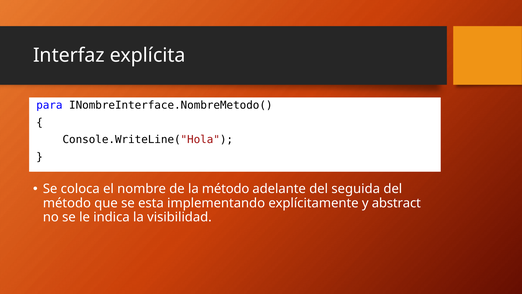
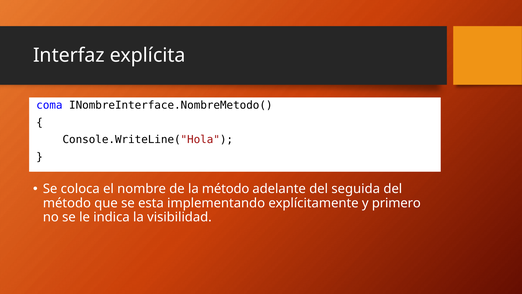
para: para -> coma (49, 105)
abstract: abstract -> primero (396, 203)
